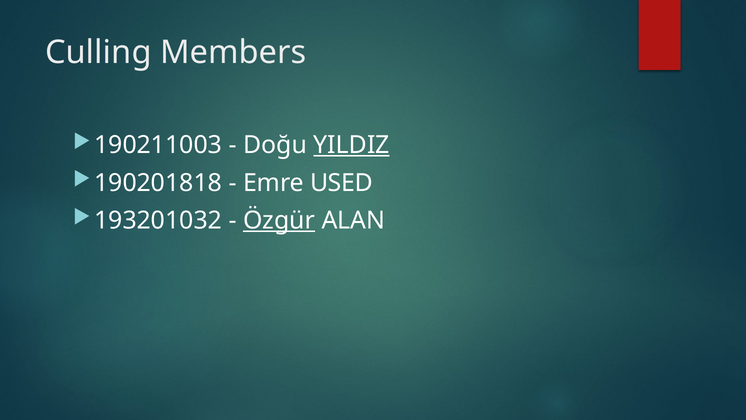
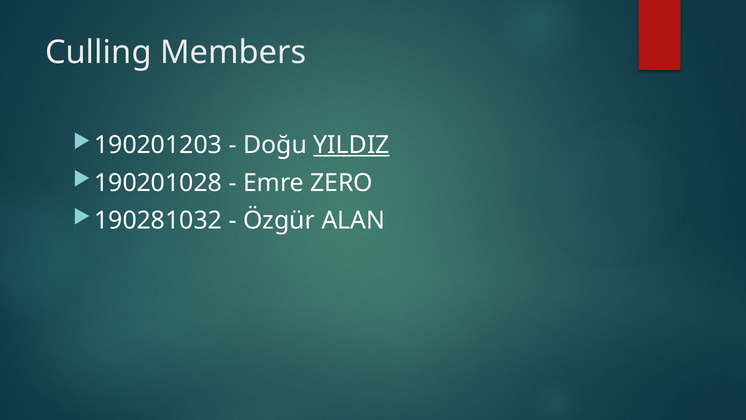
190211003: 190211003 -> 190201203 (158, 145)
190201818: 190201818 -> 190201028 (158, 183)
USED: USED -> ZERO (342, 183)
193201032: 193201032 -> 190281032 (158, 220)
Özgür underline: present -> none (279, 220)
